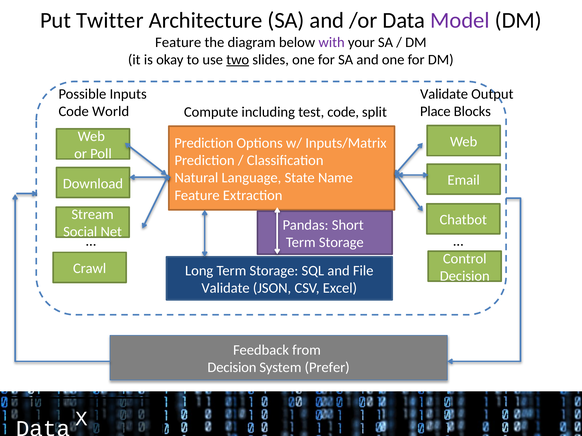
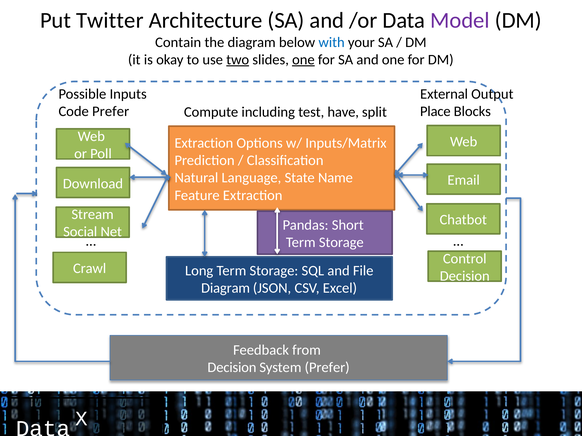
Feature: Feature -> Contain (178, 42)
with colour: purple -> blue (332, 42)
one underline: none -> present (303, 60)
Validate: Validate -> External (444, 94)
Code World: World -> Prefer (111, 112)
test code: code -> have (343, 112)
Prediction: Prediction -> Extraction (204, 143)
Validate: Validate -> Diagram (226, 288)
